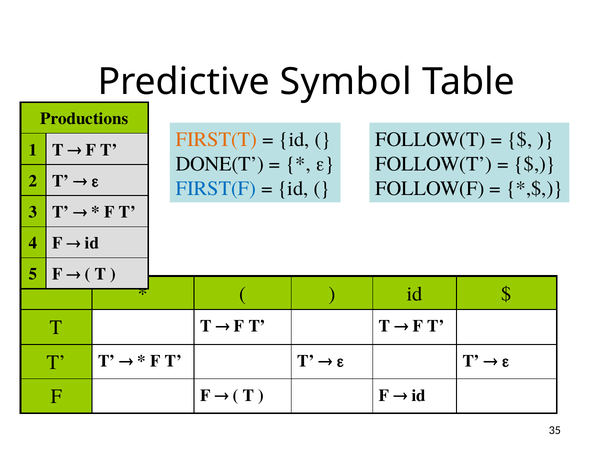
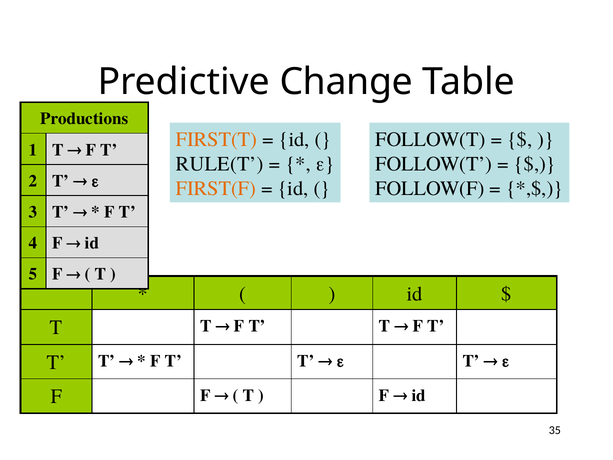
Symbol: Symbol -> Change (346, 82)
DONE(T: DONE(T -> RULE(T (220, 164)
FIRST(F colour: blue -> orange (216, 188)
